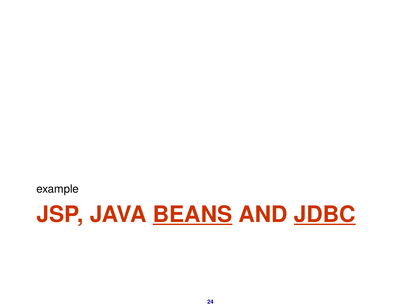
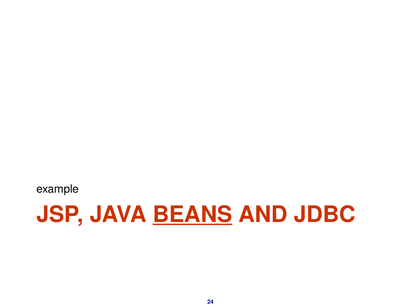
JDBC underline: present -> none (325, 214)
